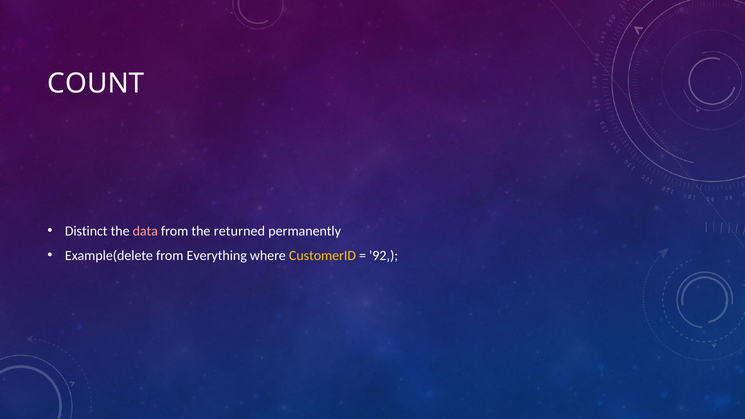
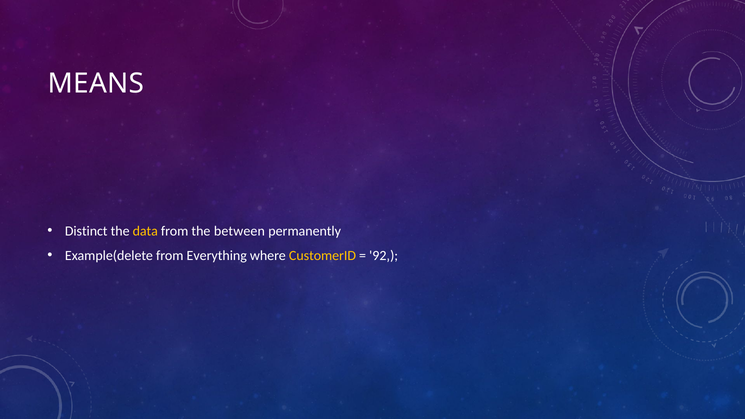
COUNT: COUNT -> MEANS (96, 84)
data colour: pink -> yellow (145, 231)
returned: returned -> between (239, 231)
